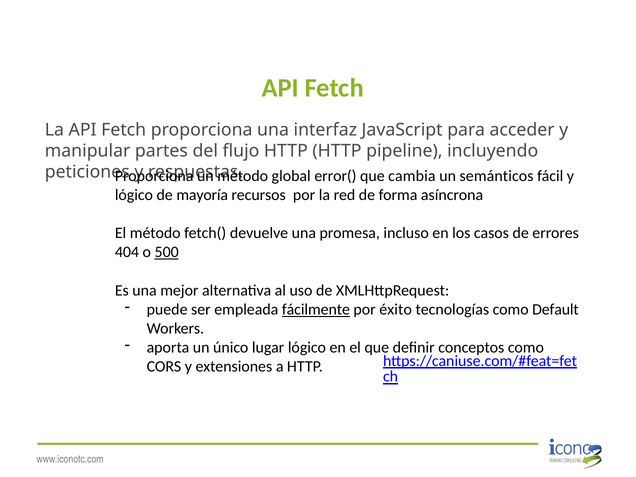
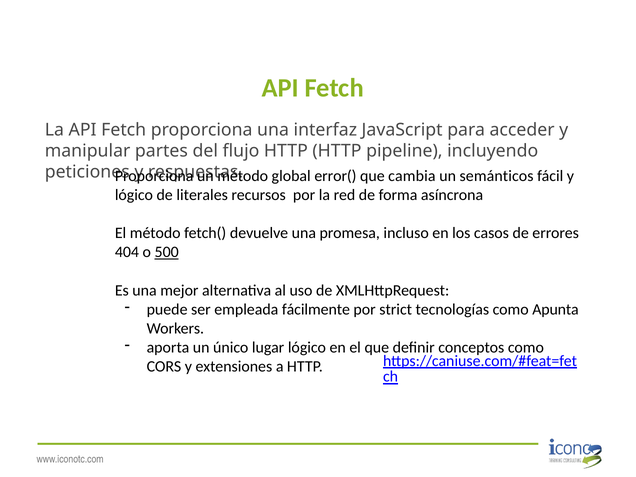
mayoría: mayoría -> literales (202, 195)
fácilmente underline: present -> none (316, 309)
éxito: éxito -> strict (396, 309)
Default: Default -> Apunta (555, 309)
